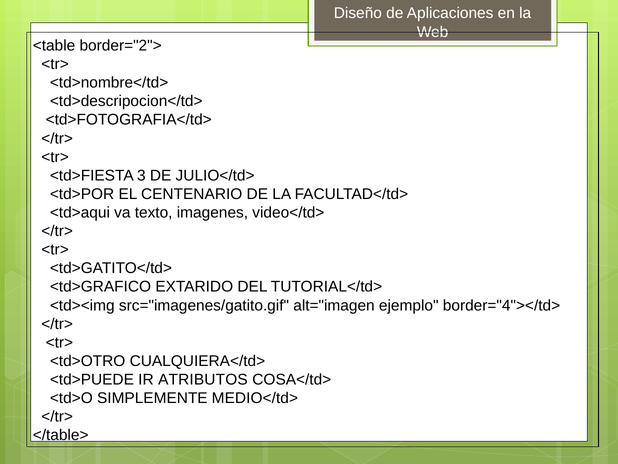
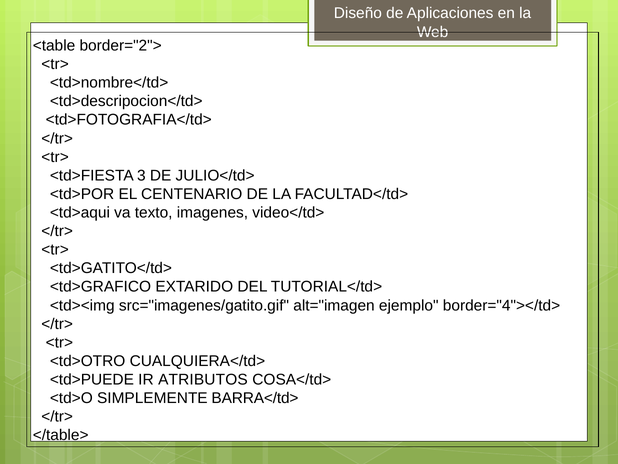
MEDIO</td>: MEDIO</td> -> BARRA</td> (255, 398)
